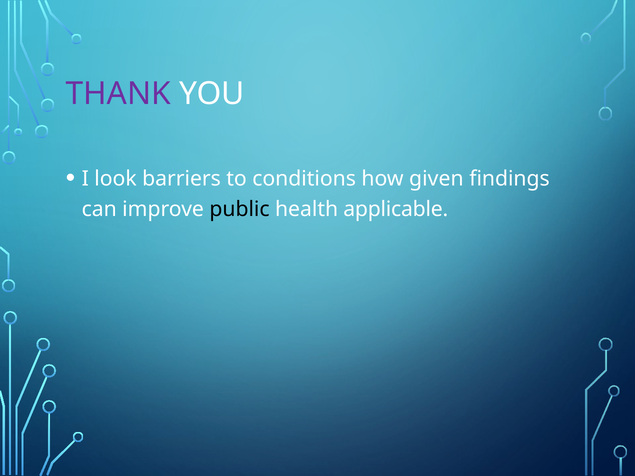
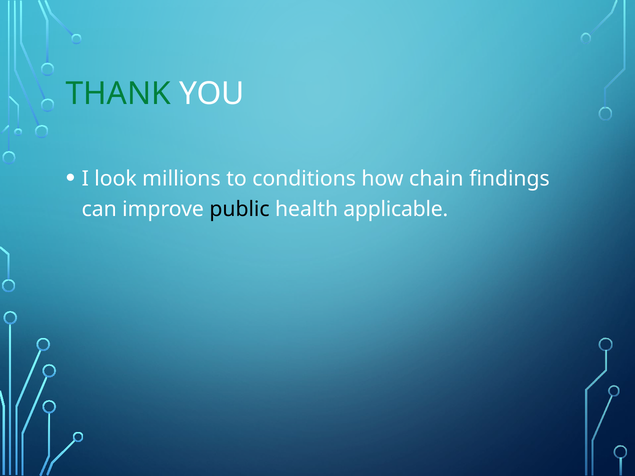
THANK colour: purple -> green (118, 94)
barriers: barriers -> millions (181, 179)
given: given -> chain (436, 179)
